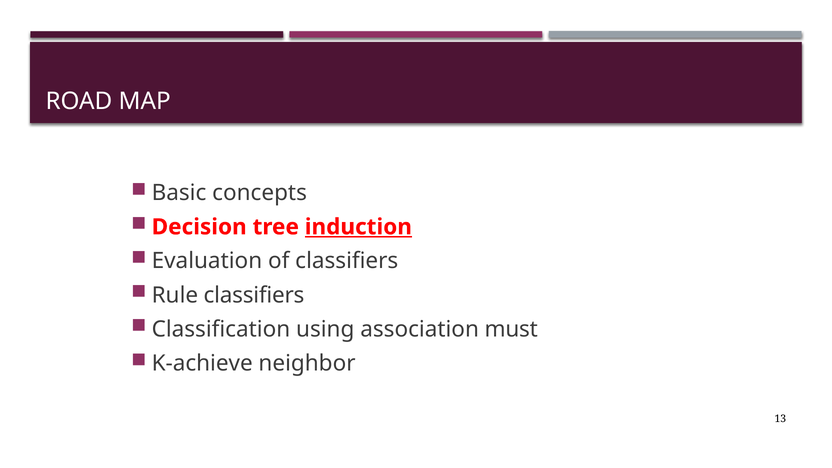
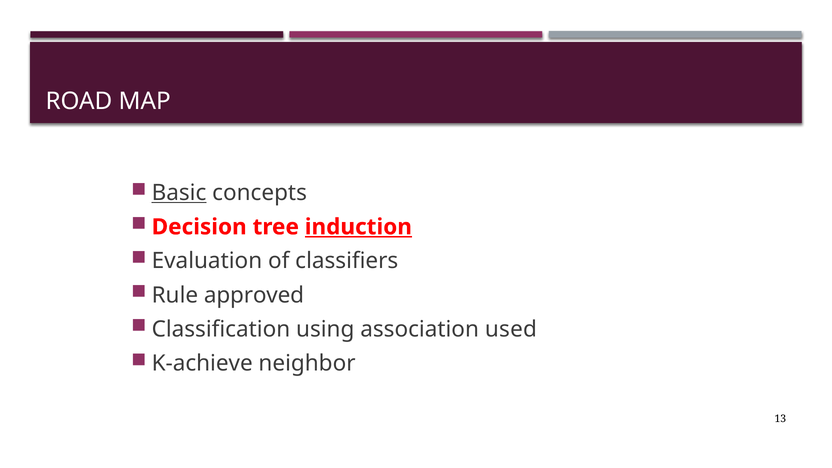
Basic underline: none -> present (179, 193)
Rule classifiers: classifiers -> approved (254, 295)
must: must -> used (511, 329)
